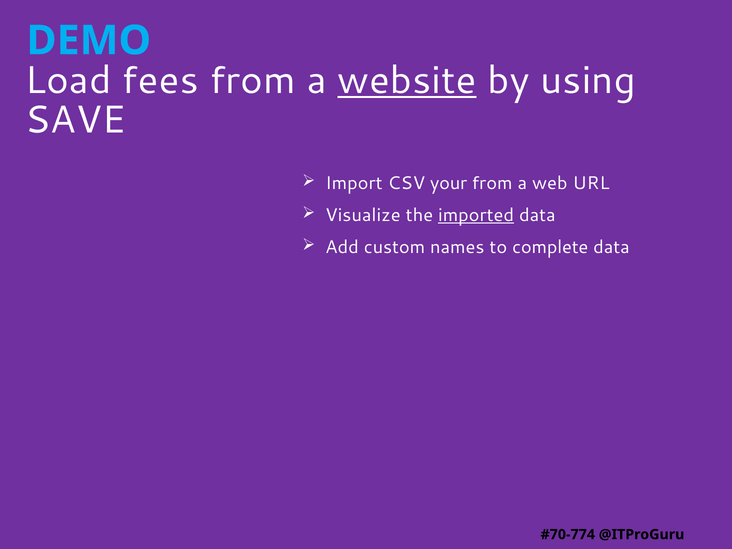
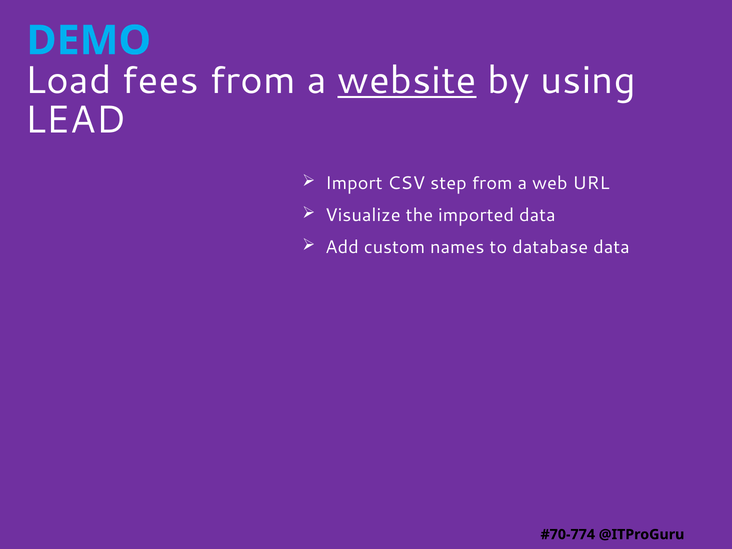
SAVE: SAVE -> LEAD (75, 120)
your: your -> step (448, 183)
imported underline: present -> none (476, 215)
complete: complete -> database (550, 247)
